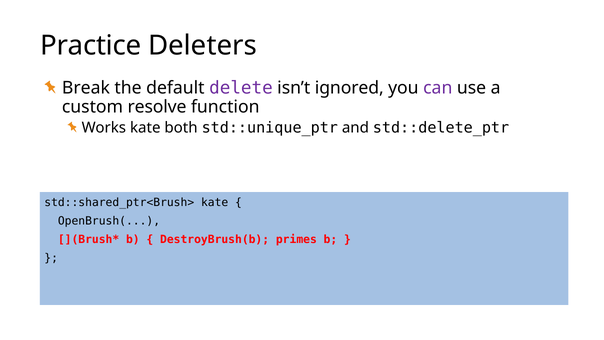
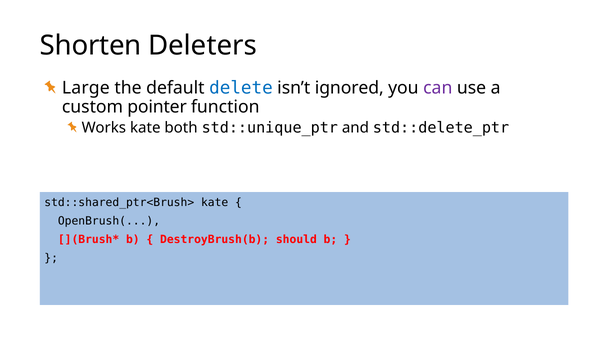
Practice: Practice -> Shorten (91, 45)
Break: Break -> Large (86, 88)
delete colour: purple -> blue (241, 88)
resolve: resolve -> pointer (157, 107)
primes: primes -> should (296, 239)
